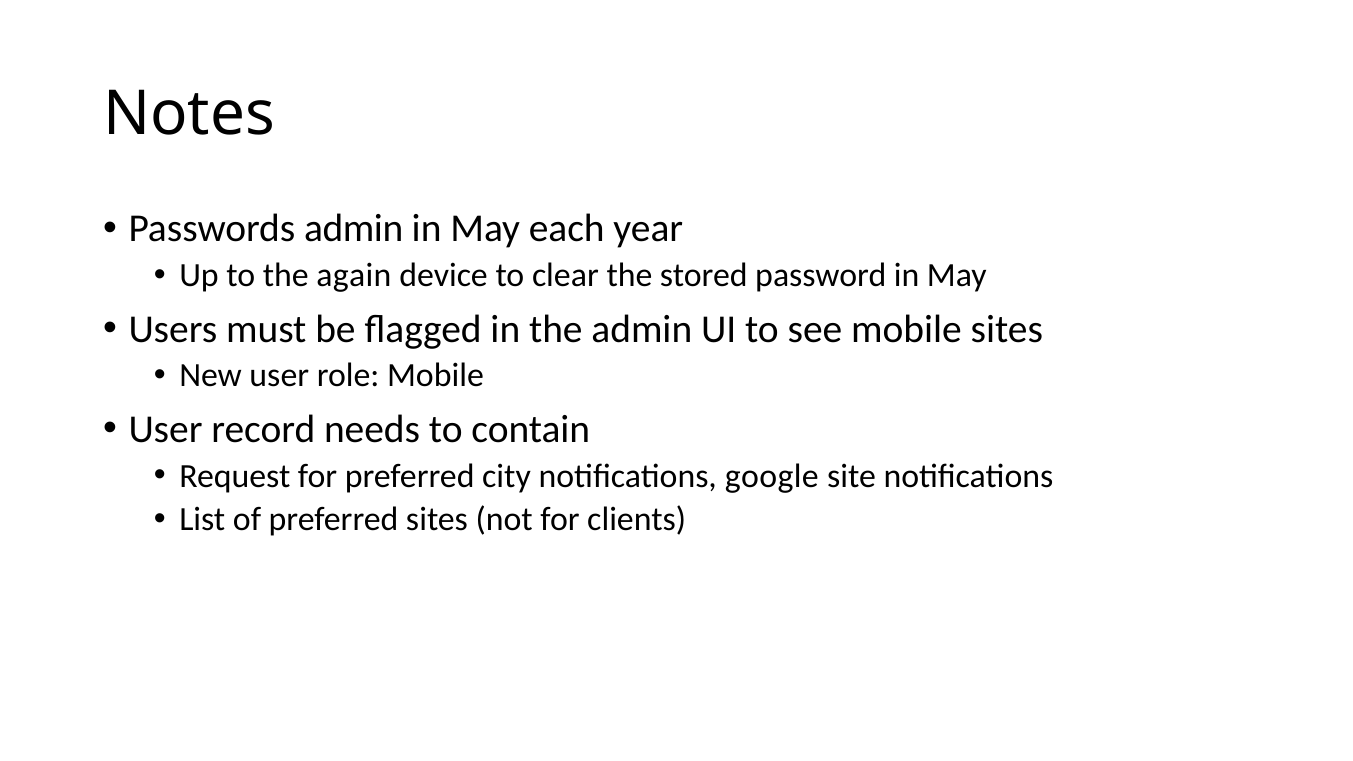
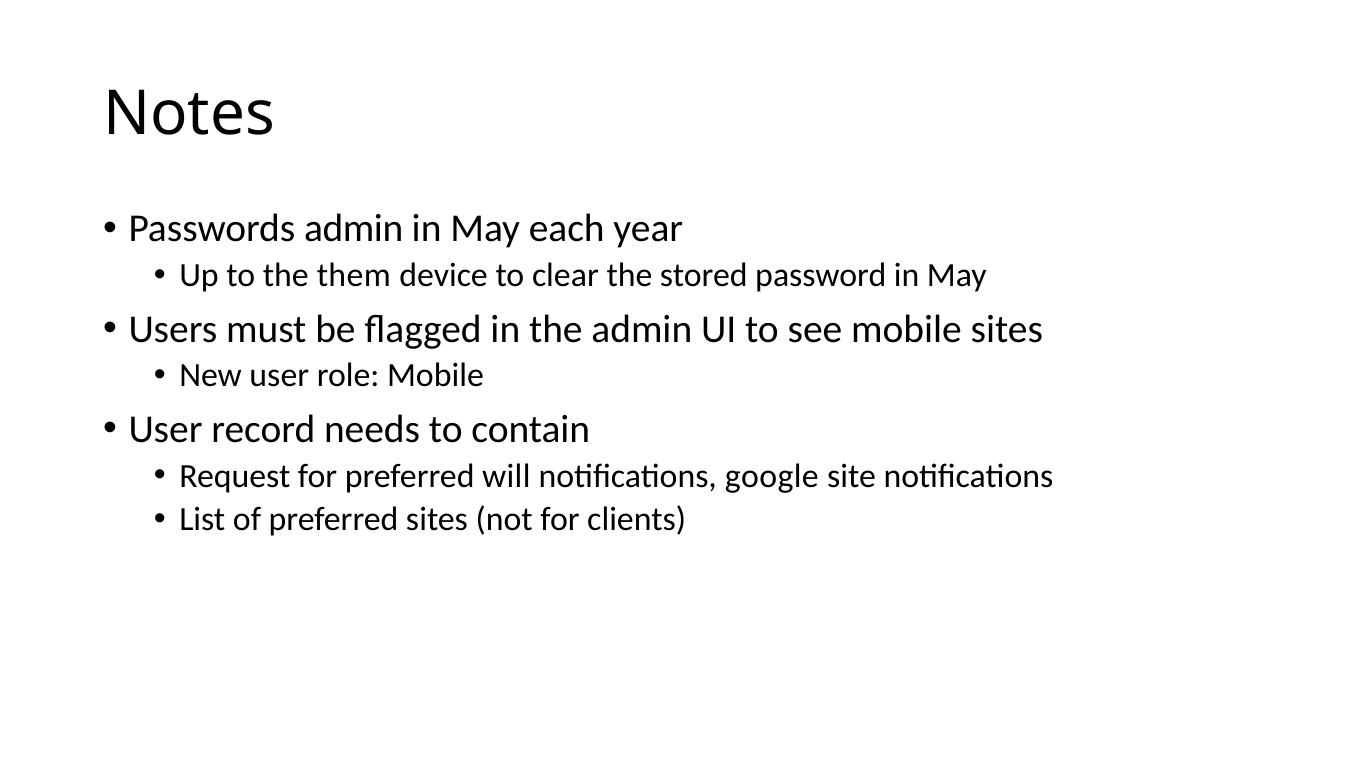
again: again -> them (354, 275)
city: city -> will (506, 476)
